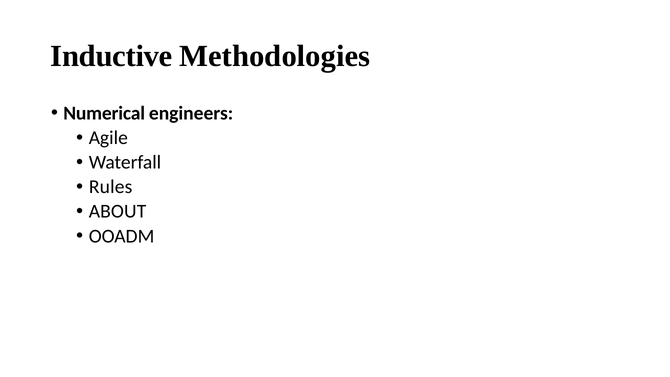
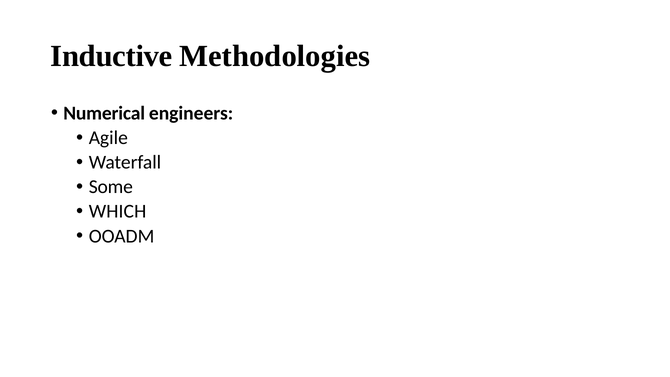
Rules: Rules -> Some (111, 187)
ABOUT: ABOUT -> WHICH (118, 211)
